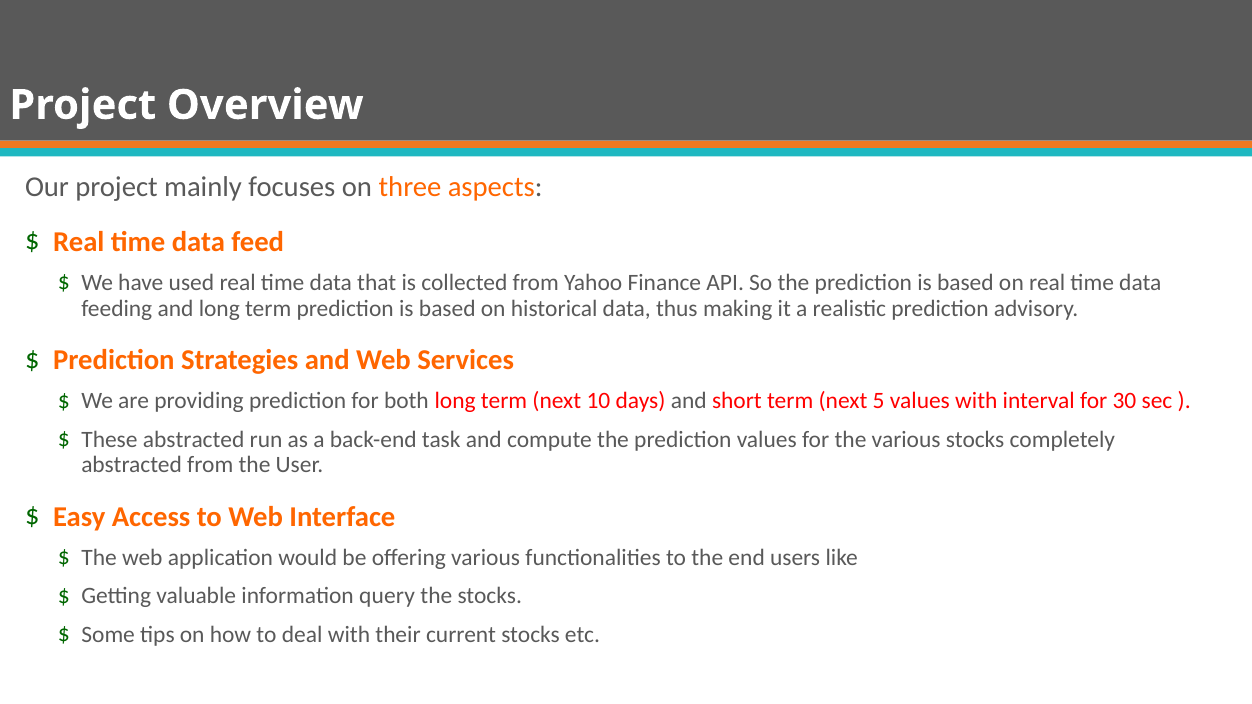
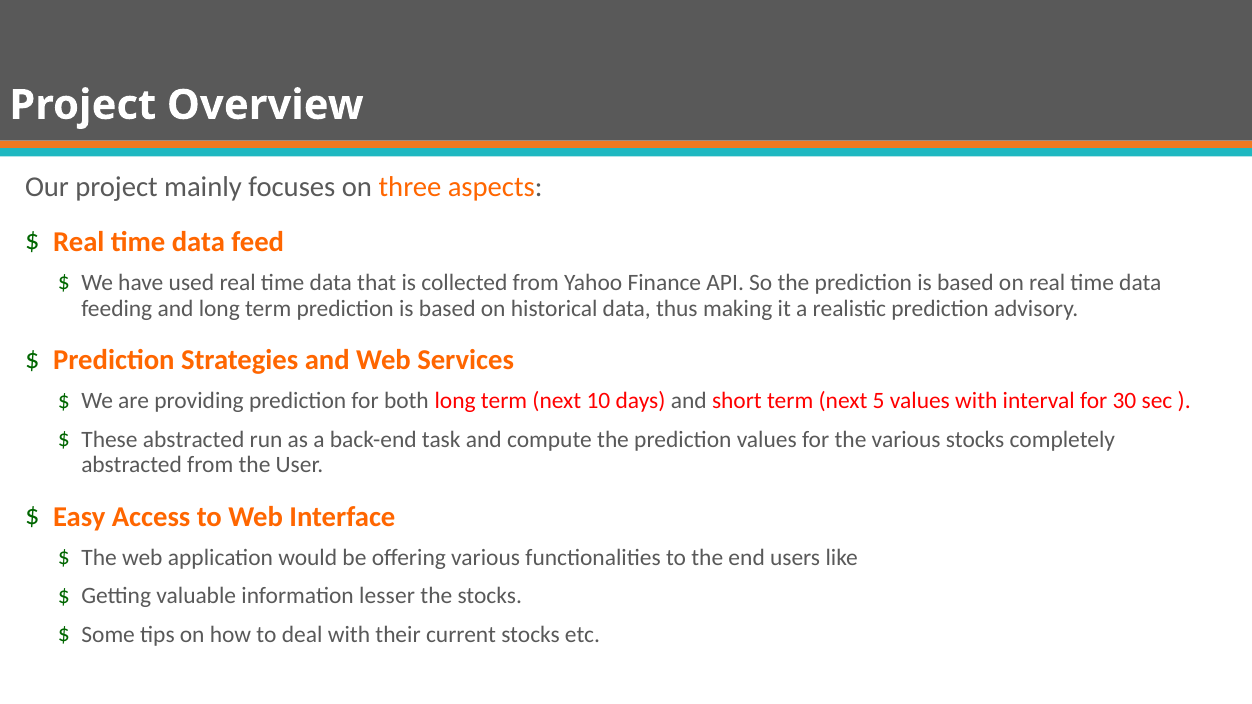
query: query -> lesser (387, 596)
